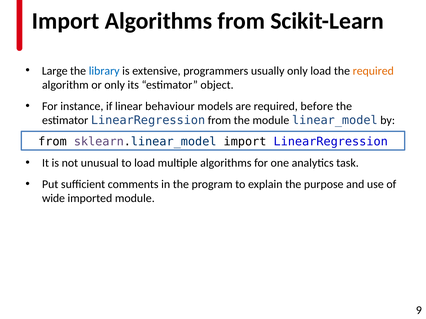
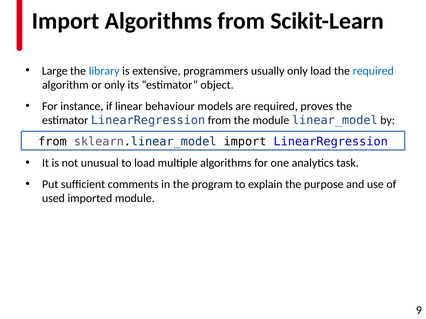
required colour: orange -> blue (373, 71)
before: before -> proves (317, 106)
wide: wide -> used (53, 199)
